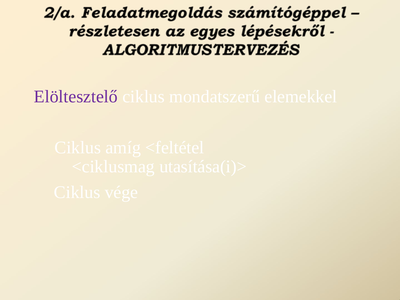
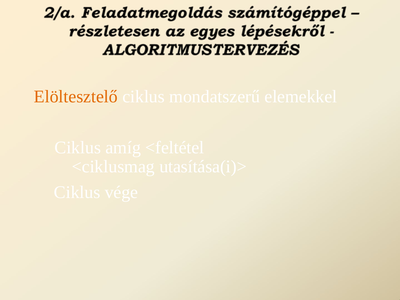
Elöltesztelő colour: purple -> orange (76, 96)
